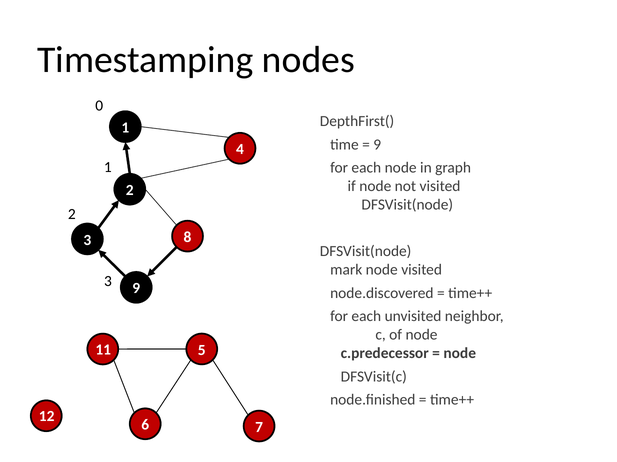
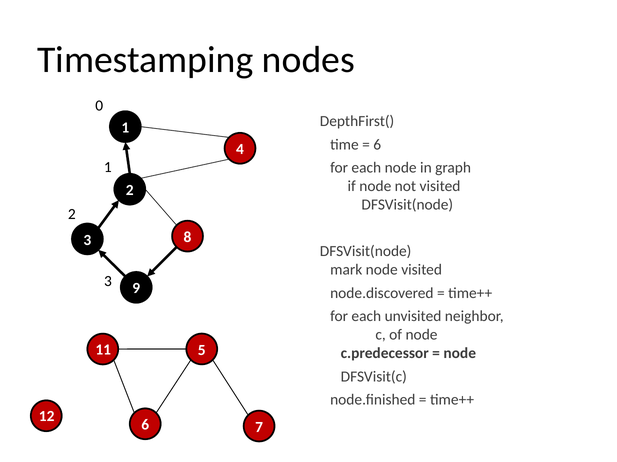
9: 9 -> 6 (377, 145)
